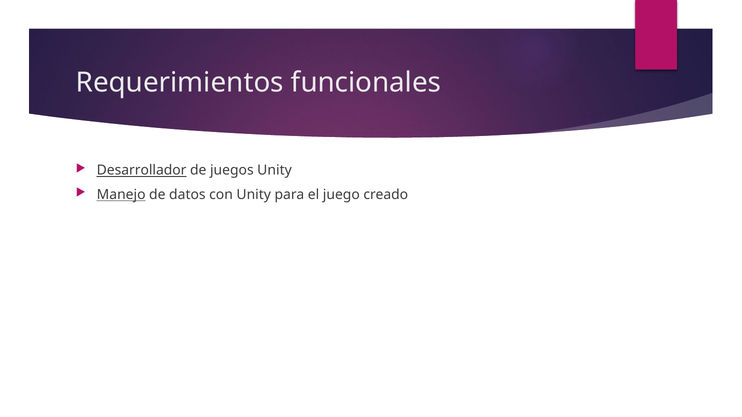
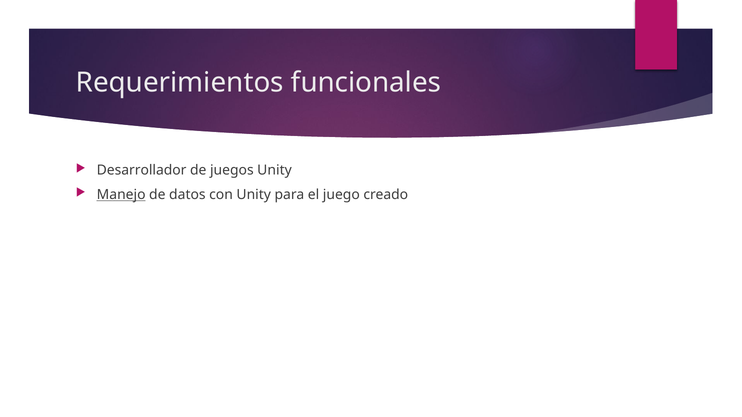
Desarrollador underline: present -> none (142, 171)
